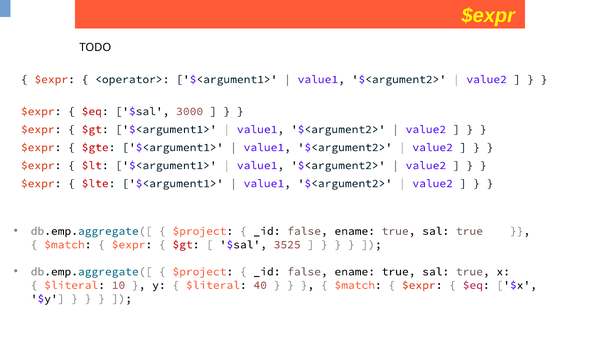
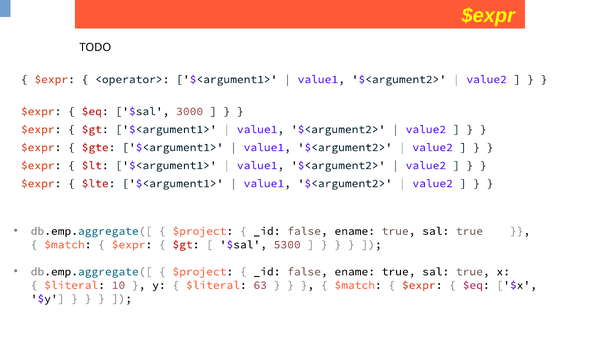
3525: 3525 -> 5300 (287, 244)
40: 40 -> 63 (260, 285)
